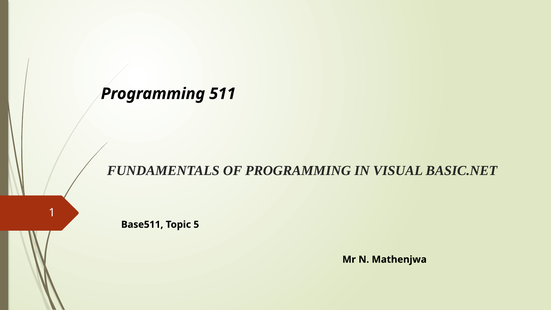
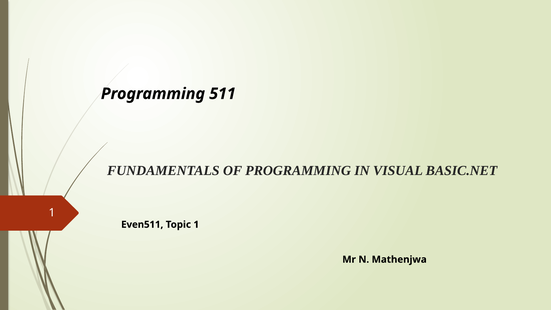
Base511: Base511 -> Even511 (142, 225)
Topic 5: 5 -> 1 (196, 225)
